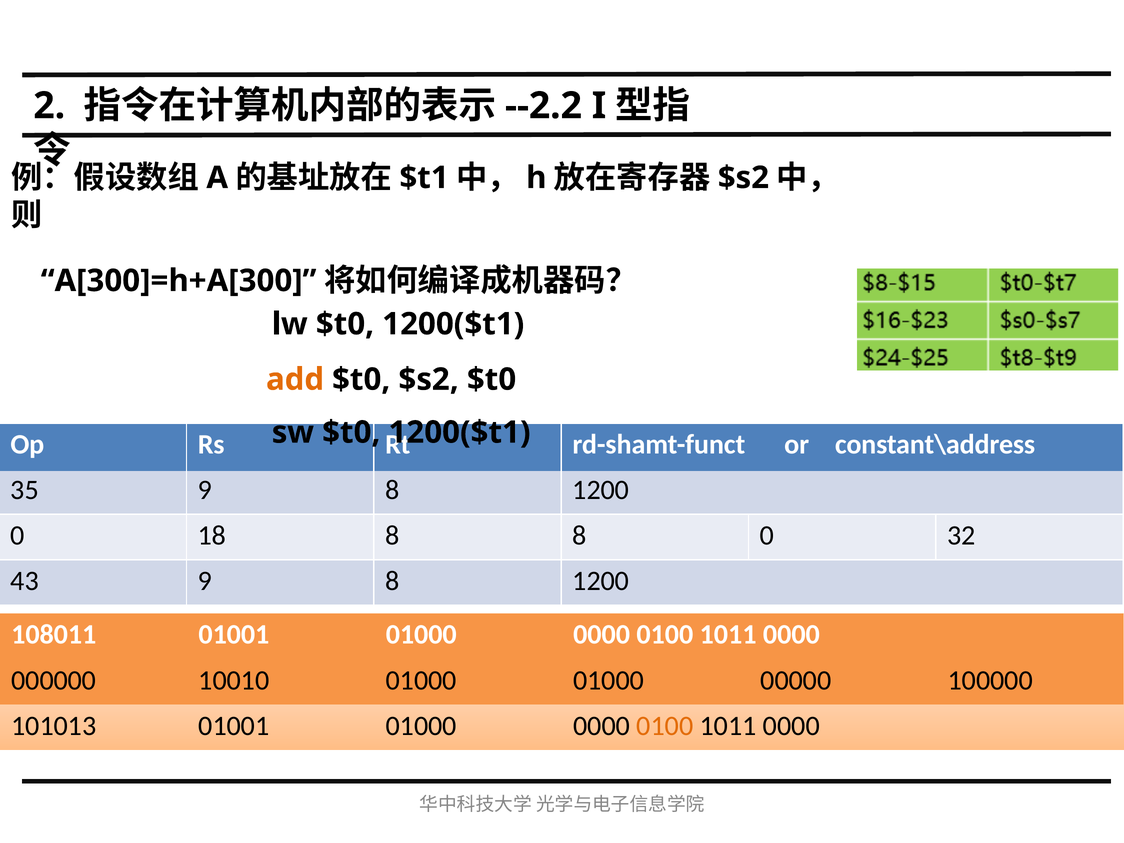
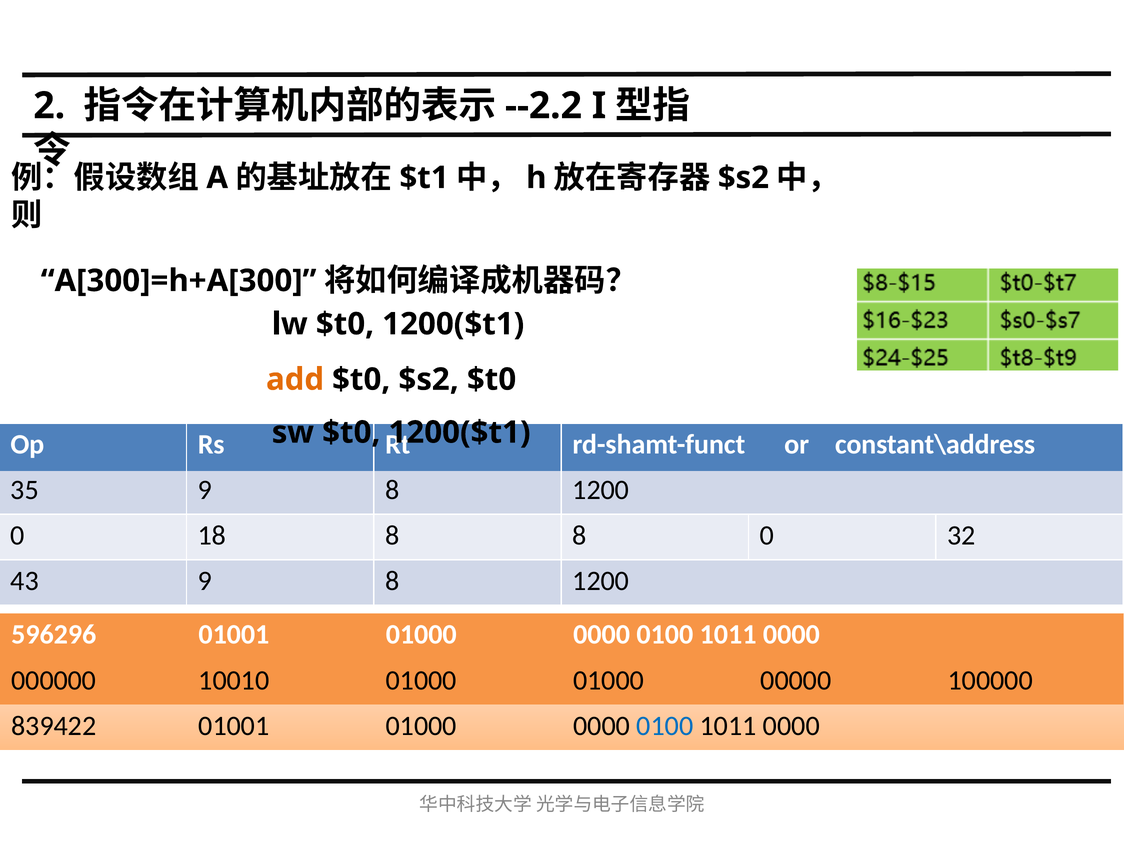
108011: 108011 -> 596296 (54, 635)
101013: 101013 -> 839422 (54, 726)
0100 colour: orange -> blue (665, 726)
